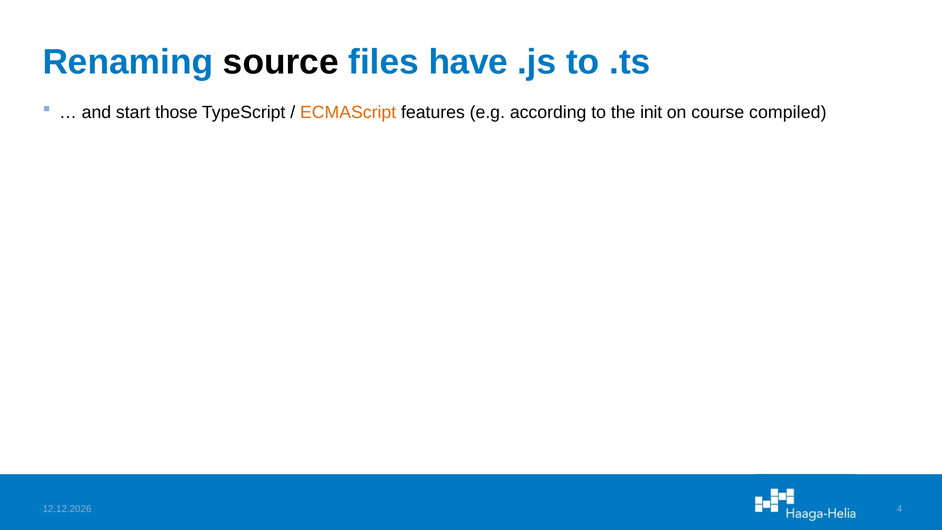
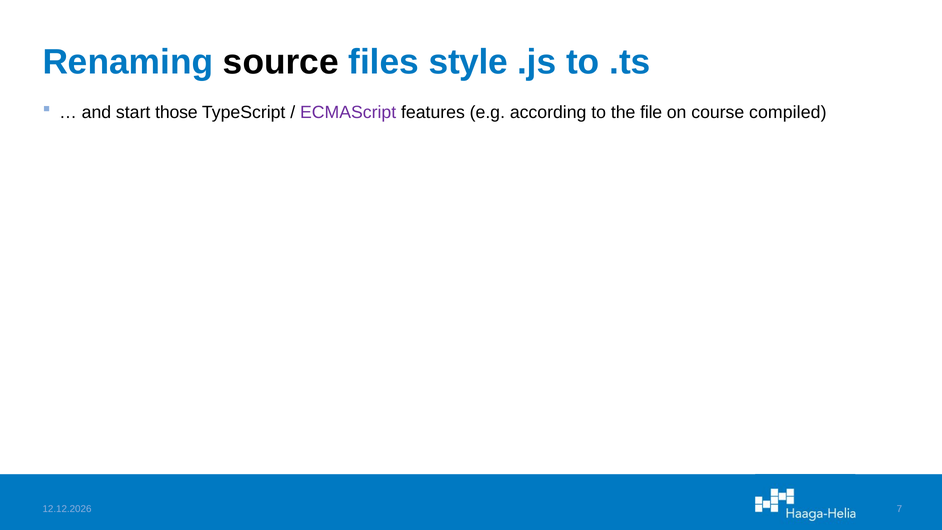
have: have -> style (468, 62)
ECMAScript colour: orange -> purple (348, 112)
init: init -> file (651, 112)
4: 4 -> 7 (899, 509)
